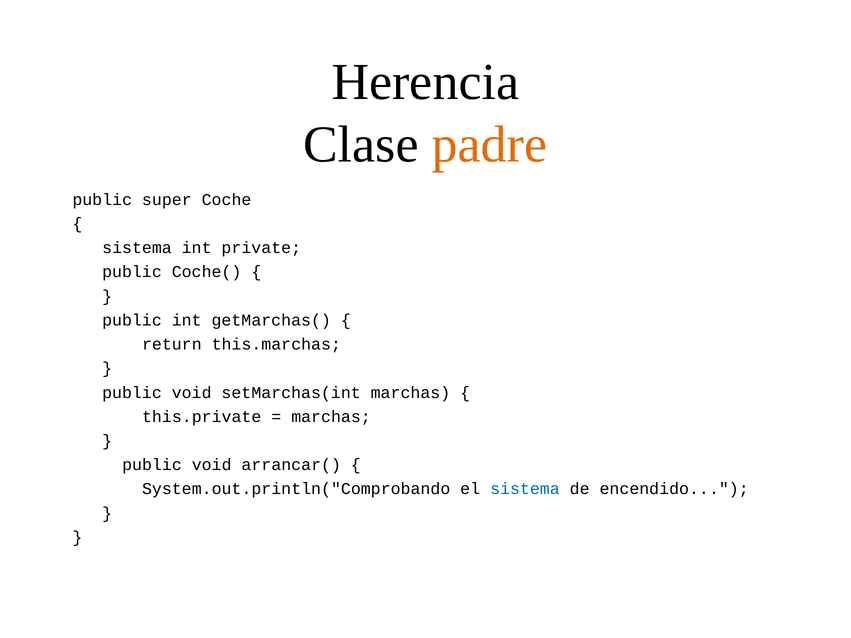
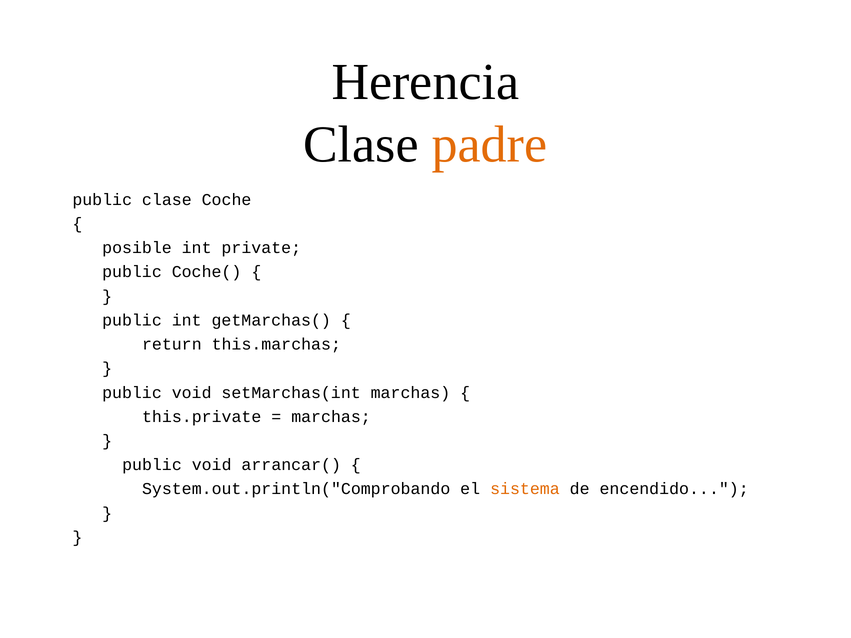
public super: super -> clase (167, 200)
sistema: sistema -> posible (137, 248)
sistema colour: blue -> orange (525, 489)
